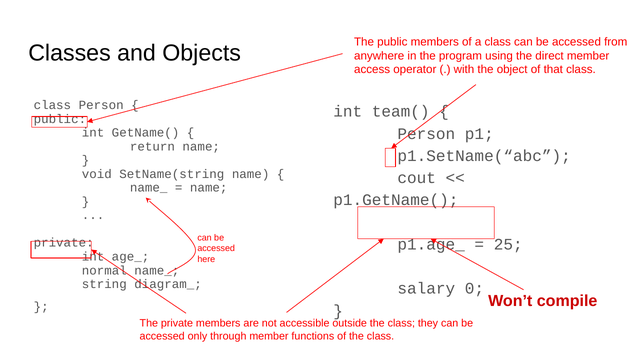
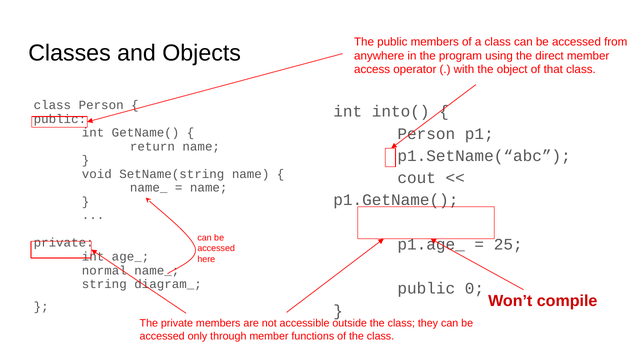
team(: team( -> into( (401, 112)
salary: salary -> public (426, 289)
